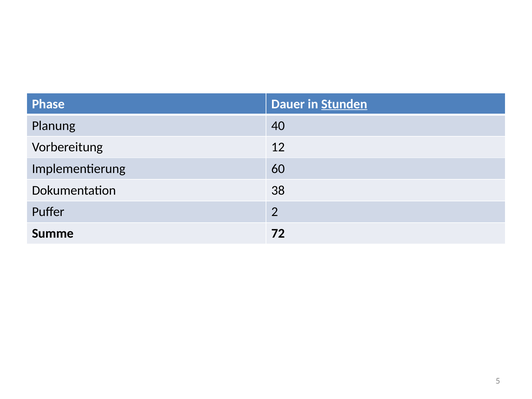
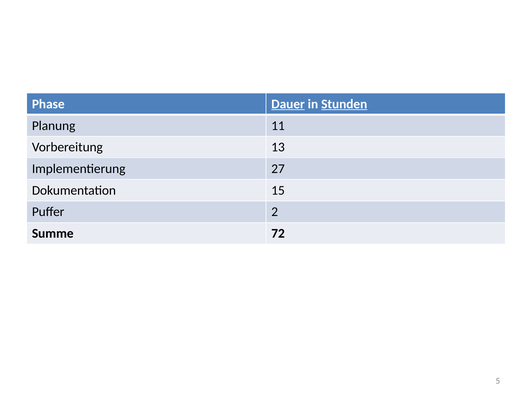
Dauer underline: none -> present (288, 104)
40: 40 -> 11 (278, 126)
12: 12 -> 13 (278, 147)
60: 60 -> 27 (278, 169)
38: 38 -> 15 (278, 190)
